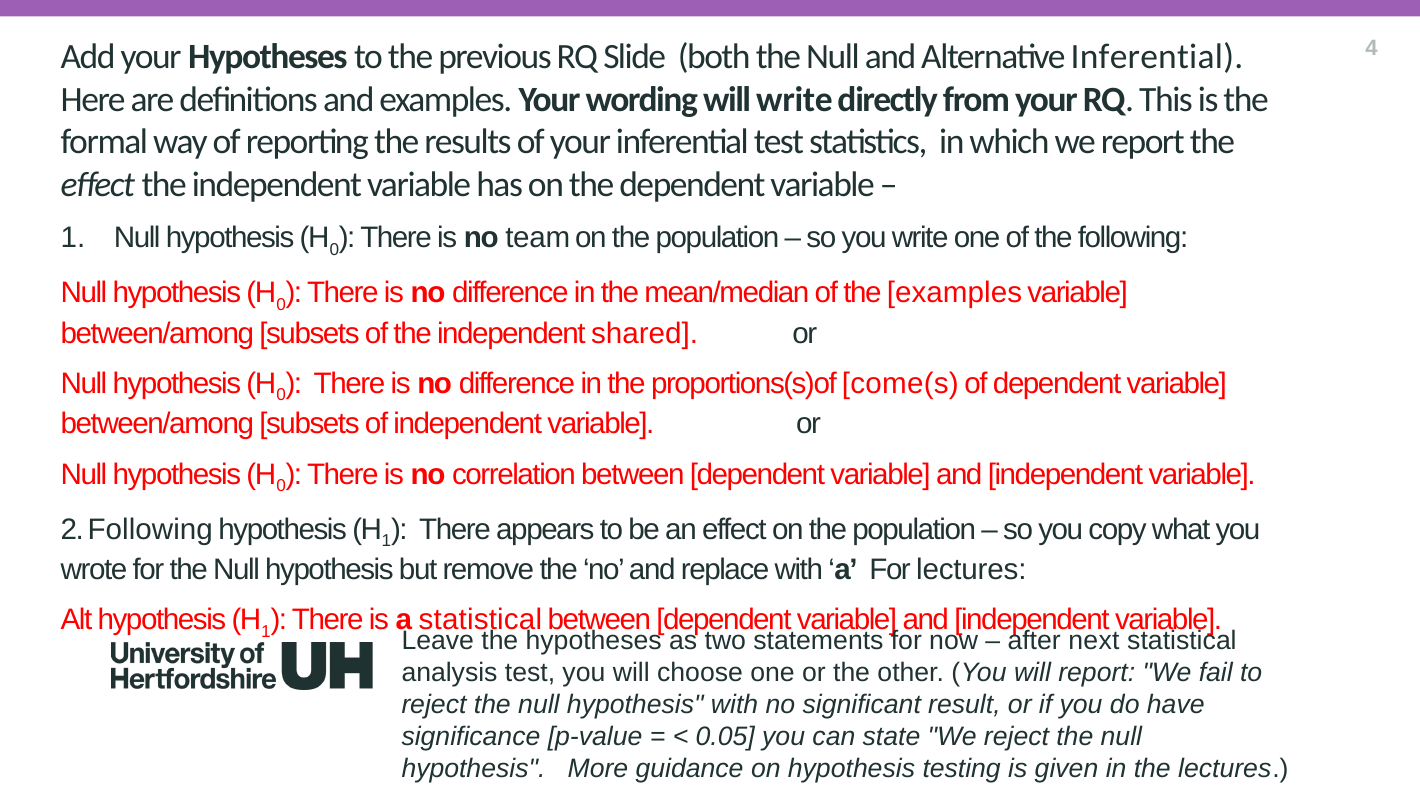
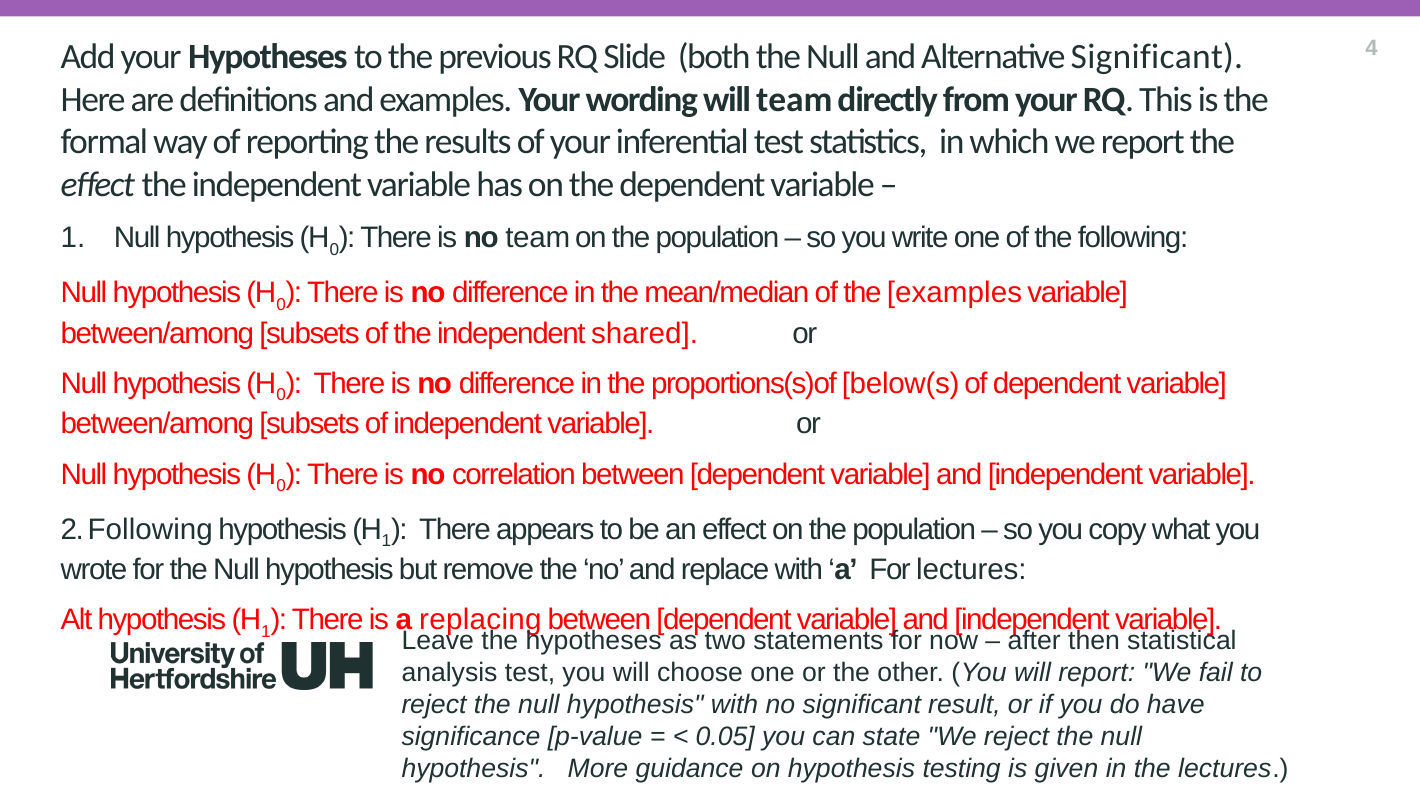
Alternative Inferential: Inferential -> Significant (1157, 57)
will write: write -> team (794, 100)
come(s: come(s -> below(s (901, 384)
a statistical: statistical -> replacing (480, 620)
next: next -> then (1094, 640)
